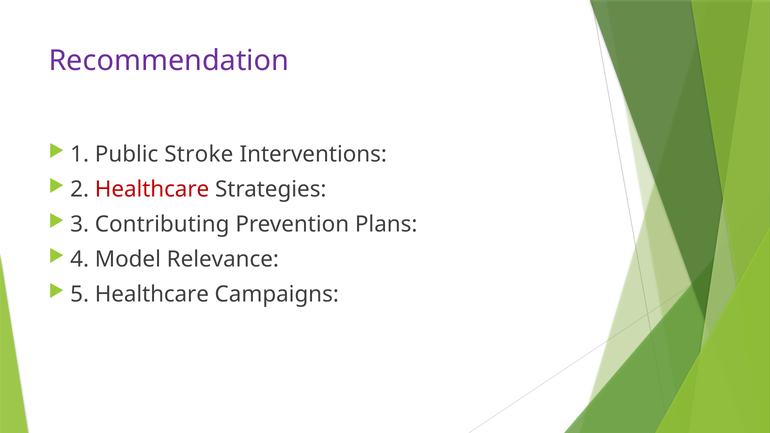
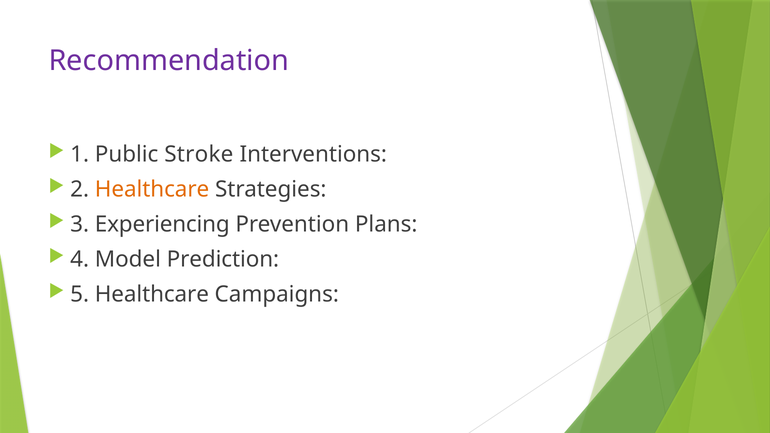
Healthcare colour: red -> orange (152, 189)
Contributing: Contributing -> Experiencing (162, 224)
Relevance: Relevance -> Prediction (223, 259)
